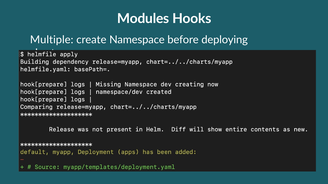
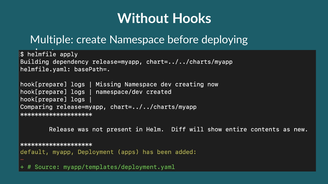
Modules: Modules -> Without (143, 19)
